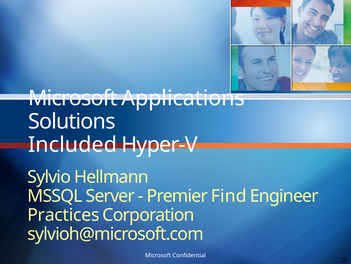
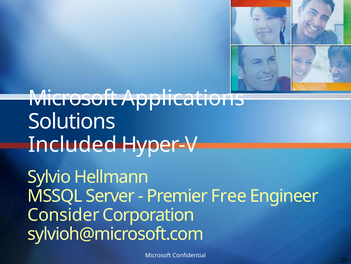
Find: Find -> Free (229, 196)
Practices: Practices -> Consider (63, 215)
